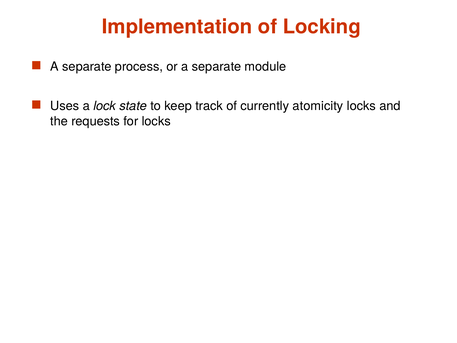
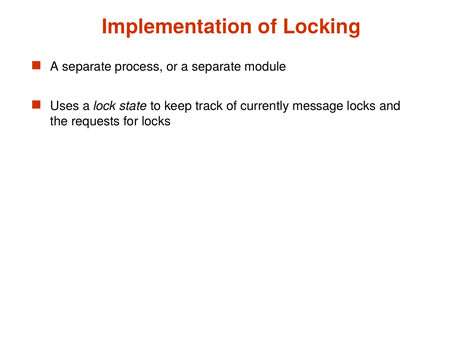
atomicity: atomicity -> message (318, 106)
